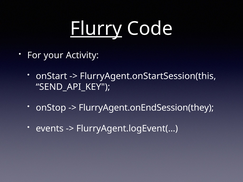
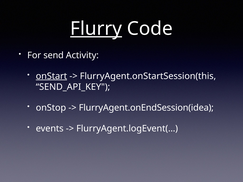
your: your -> send (54, 55)
onStart underline: none -> present (51, 76)
FlurryAgent.onEndSession(they: FlurryAgent.onEndSession(they -> FlurryAgent.onEndSession(idea (146, 108)
